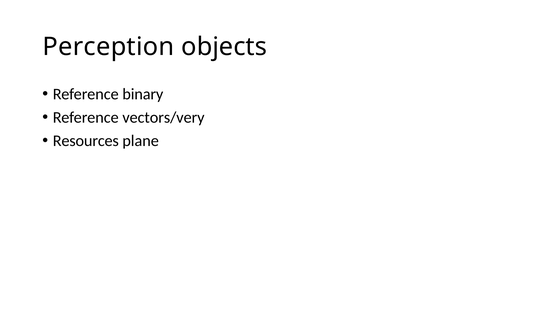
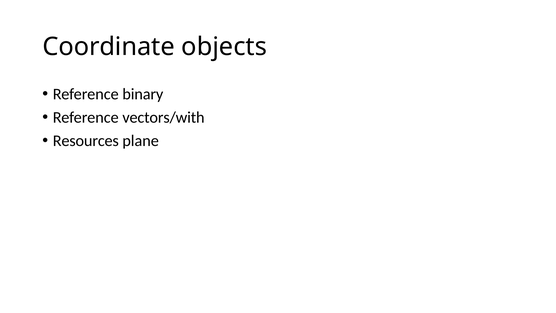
Perception: Perception -> Coordinate (109, 47)
vectors/very: vectors/very -> vectors/with (163, 117)
